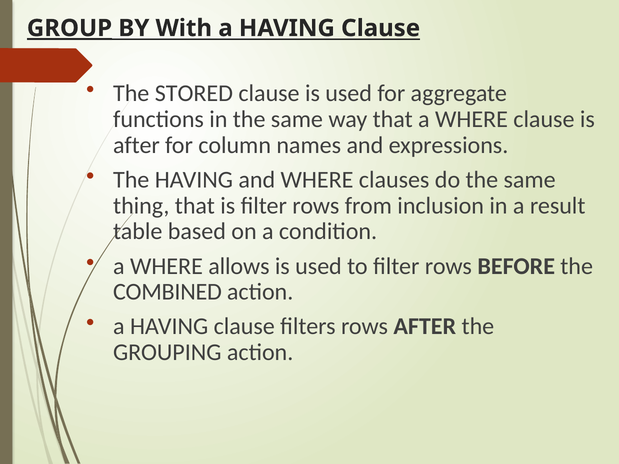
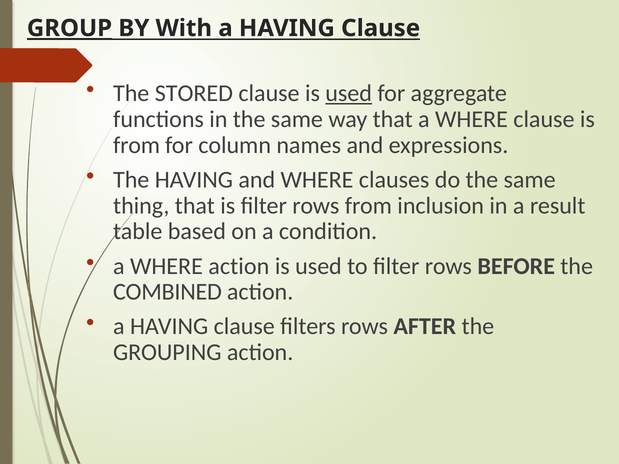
used underline: none -> present (349, 93)
after: after -> from (137, 145)
WHERE allows: allows -> action (239, 266)
